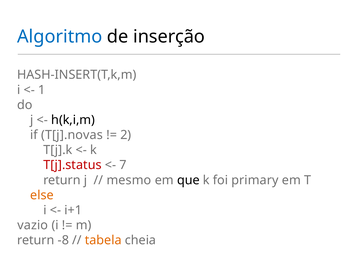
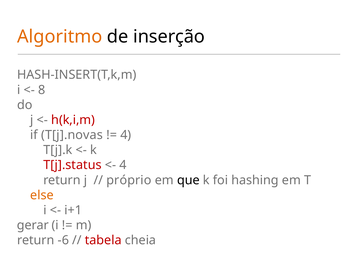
Algoritmo colour: blue -> orange (60, 37)
1: 1 -> 8 (42, 90)
h(k,i,m colour: black -> red (73, 120)
2: 2 -> 4 (126, 135)
7: 7 -> 4 (123, 165)
mesmo: mesmo -> próprio (129, 180)
primary: primary -> hashing (255, 180)
vazio: vazio -> gerar (33, 225)
-8: -8 -> -6 (63, 240)
tabela colour: orange -> red (103, 240)
